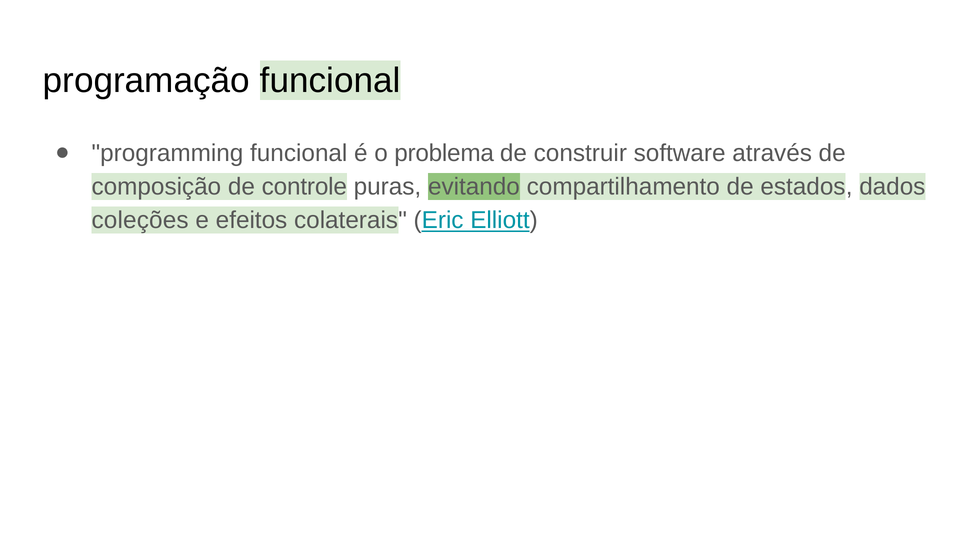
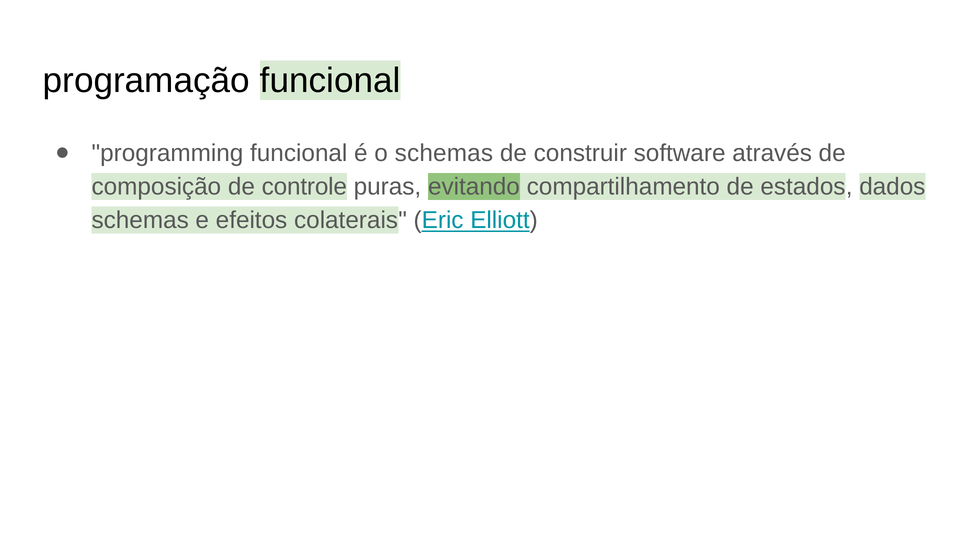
o problema: problema -> schemas (444, 153)
coleções: coleções -> schemas (140, 220)
